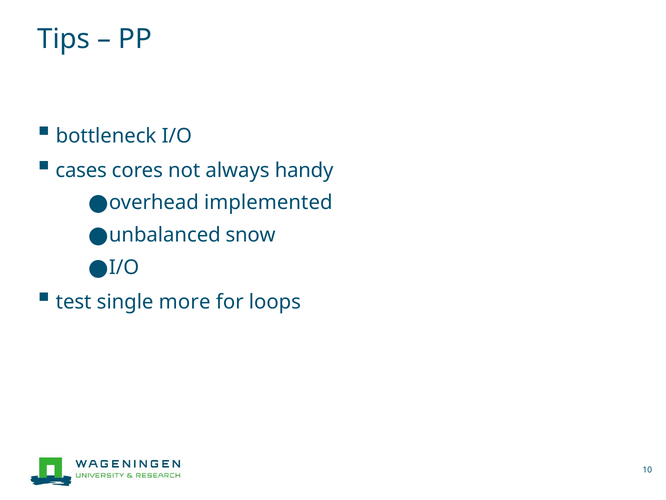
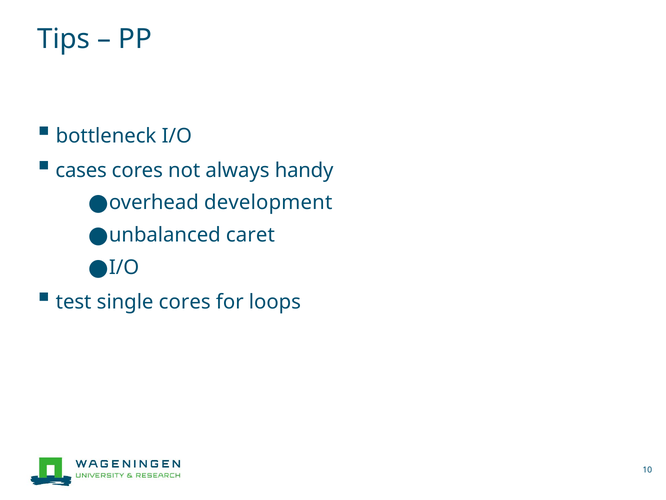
implemented: implemented -> development (268, 202)
snow: snow -> caret (250, 235)
single more: more -> cores (185, 301)
